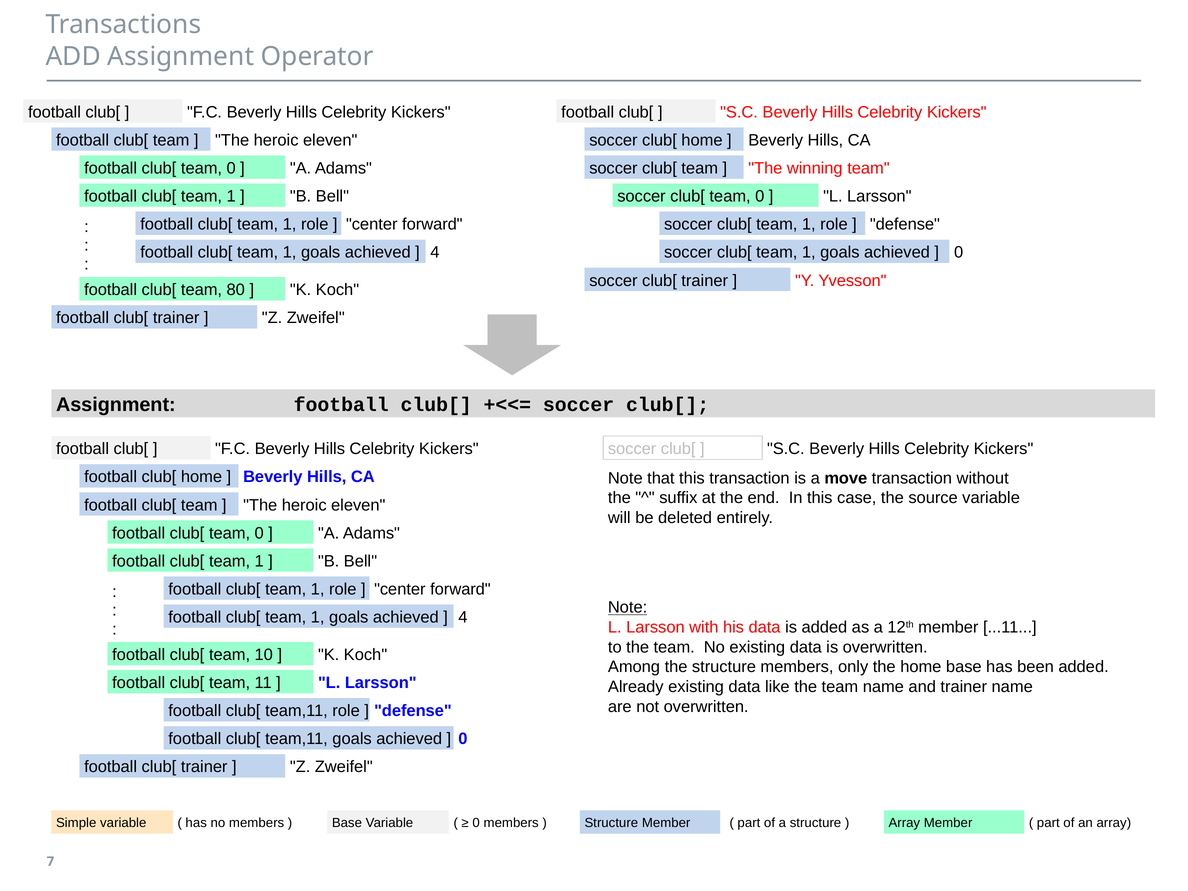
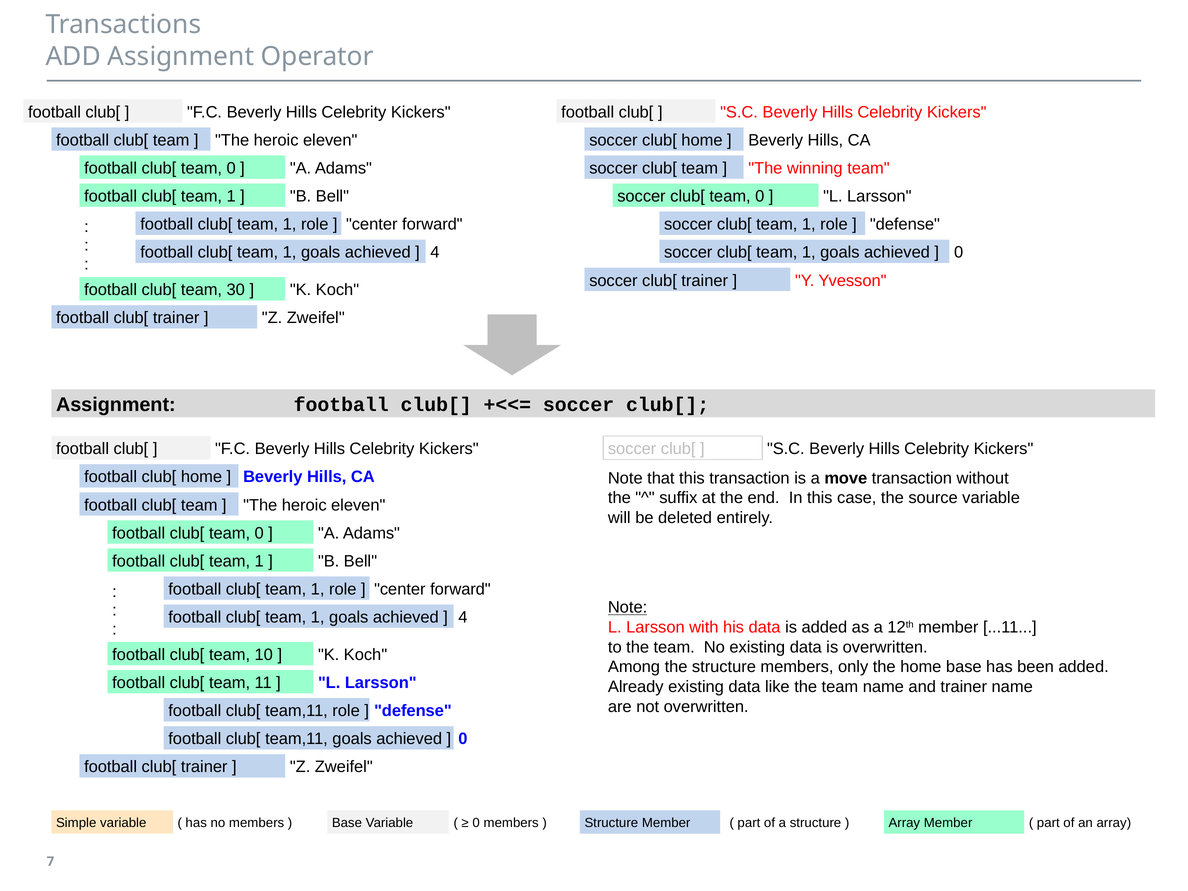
80: 80 -> 30 (236, 290)
